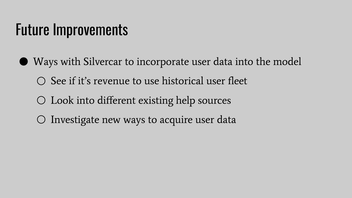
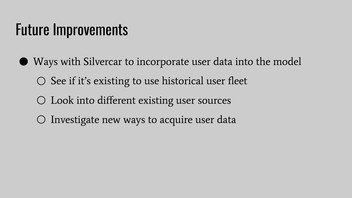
it’s revenue: revenue -> existing (112, 81)
existing help: help -> user (186, 100)
